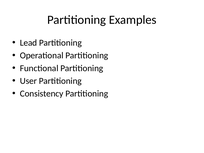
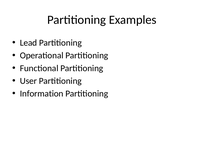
Consistency: Consistency -> Information (42, 94)
